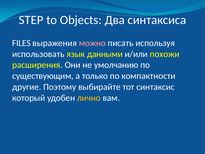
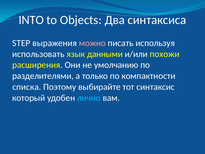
STEP: STEP -> INTO (31, 20)
FILES: FILES -> STEP (21, 43)
существующим: существующим -> разделителями (43, 76)
другие: другие -> списка (27, 87)
лично colour: yellow -> light blue (89, 98)
